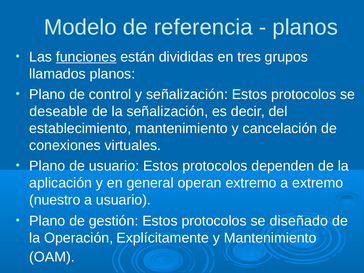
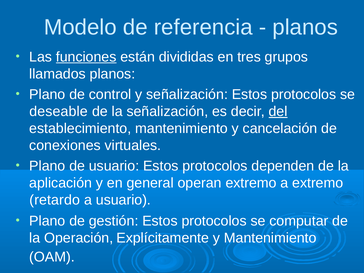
del underline: none -> present (278, 111)
nuestro: nuestro -> retardo (55, 200)
diseñado: diseñado -> computar (299, 221)
